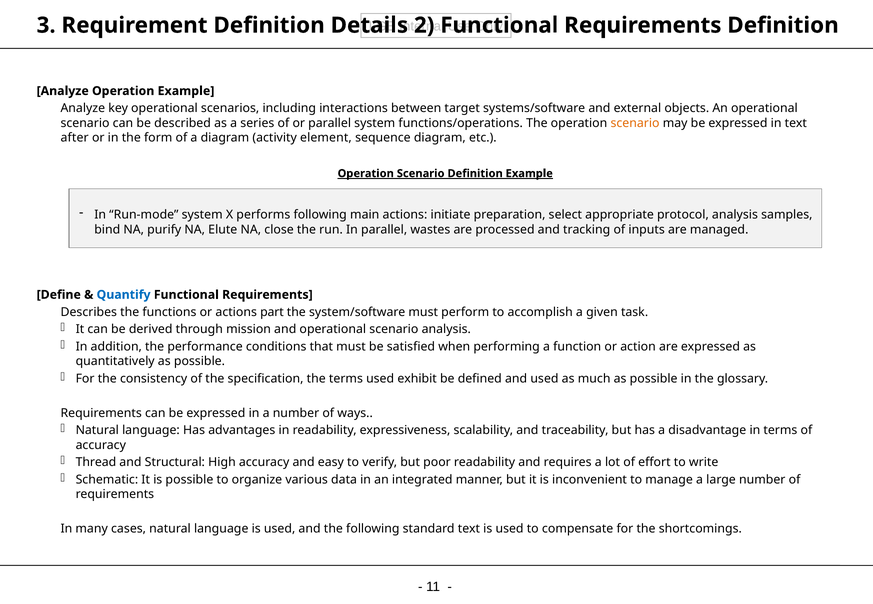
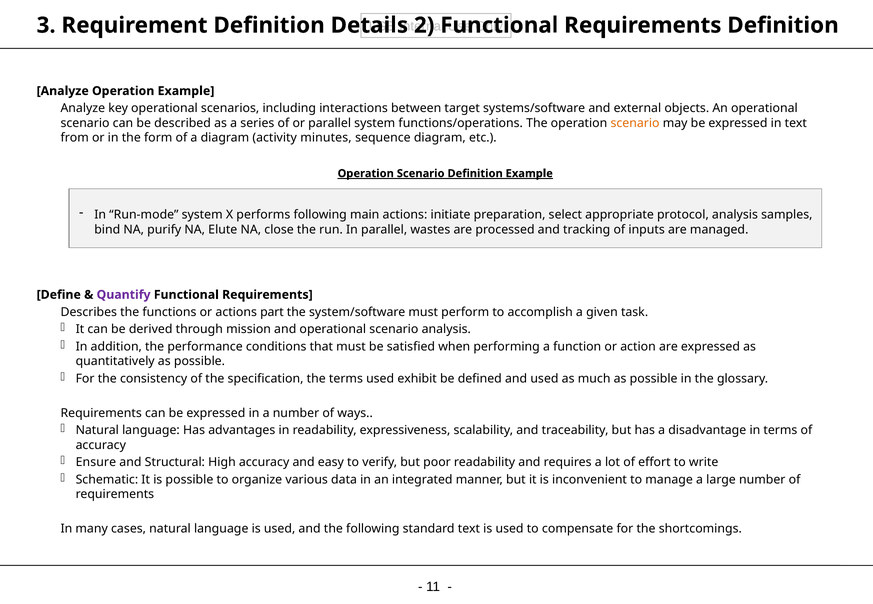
after: after -> from (75, 138)
element: element -> minutes (326, 138)
Quantify colour: blue -> purple (124, 295)
Thread: Thread -> Ensure (96, 463)
